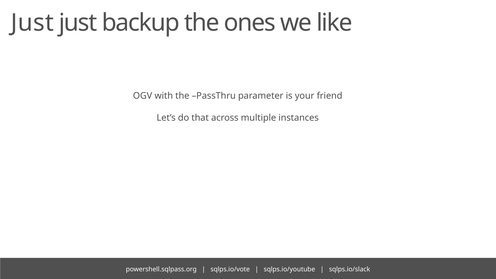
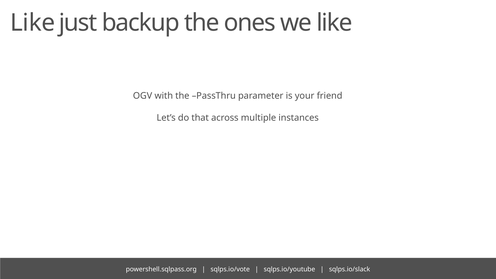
Just: Just -> Like (33, 23)
